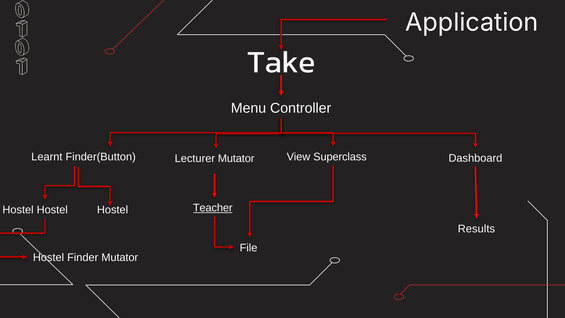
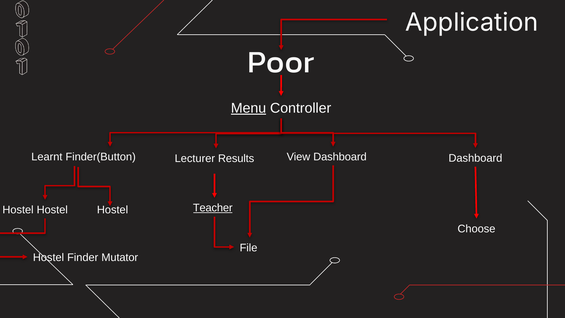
Take: Take -> Poor (281, 62)
Menu underline: none -> present (249, 108)
Lecturer Mutator: Mutator -> Results (236, 159)
View Superclass: Superclass -> Dashboard (340, 157)
Results: Results -> Choose (476, 229)
